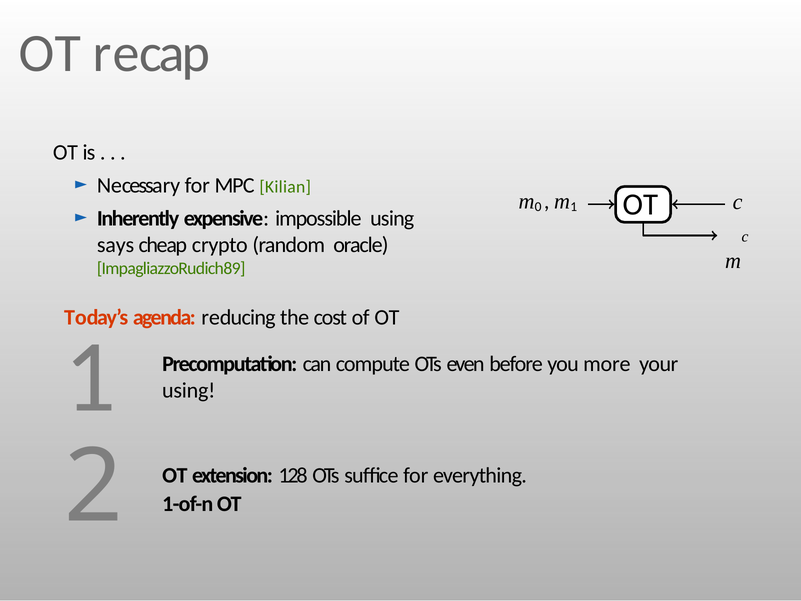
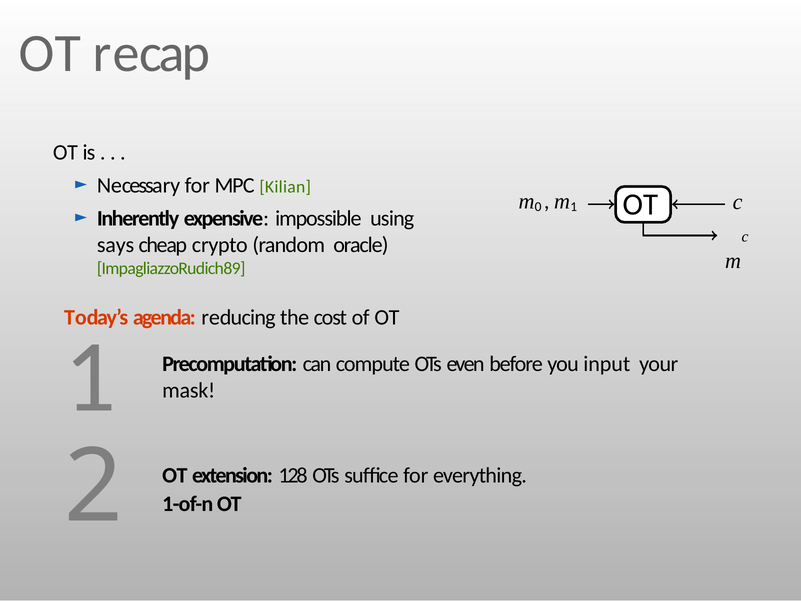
more: more -> input (607, 364)
using: using -> mask (189, 391)
